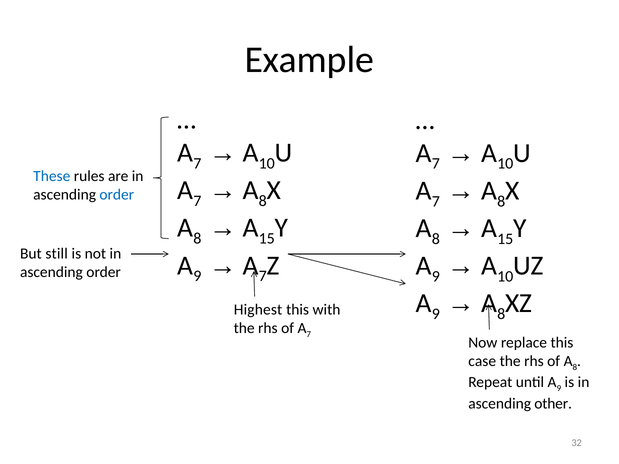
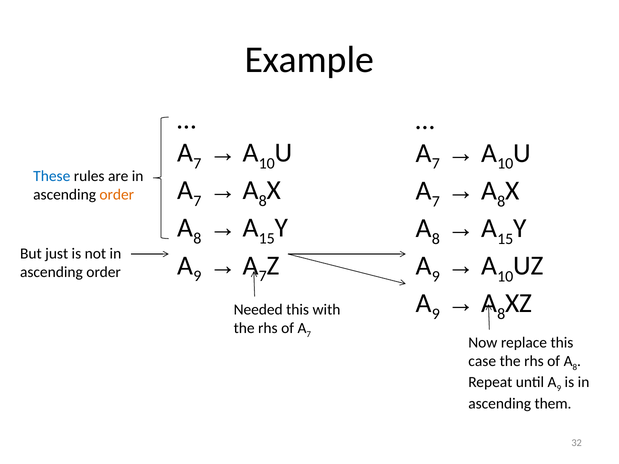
order colour: blue -> orange (117, 195)
still: still -> just (57, 254)
Highest: Highest -> Needed (258, 310)
other: other -> them (553, 404)
